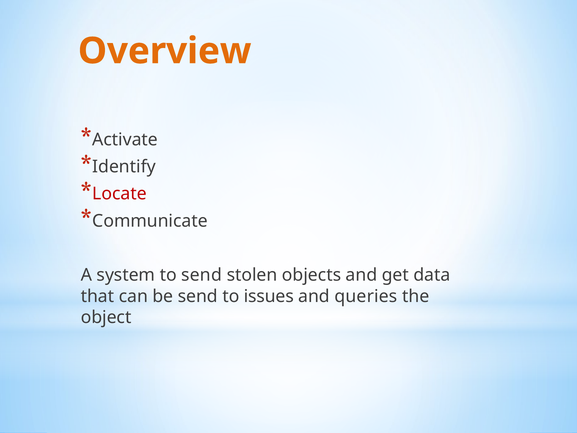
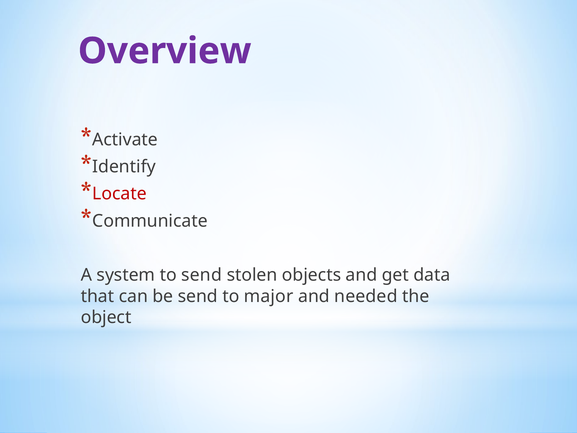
Overview colour: orange -> purple (165, 51)
issues: issues -> major (269, 296)
queries: queries -> needed (366, 296)
